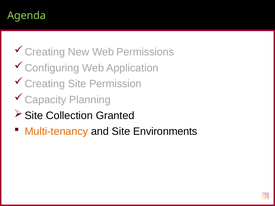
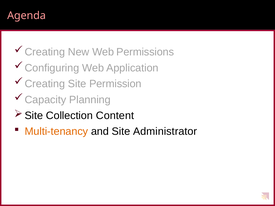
Agenda colour: light green -> pink (27, 16)
Granted: Granted -> Content (115, 116)
Environments: Environments -> Administrator (165, 132)
